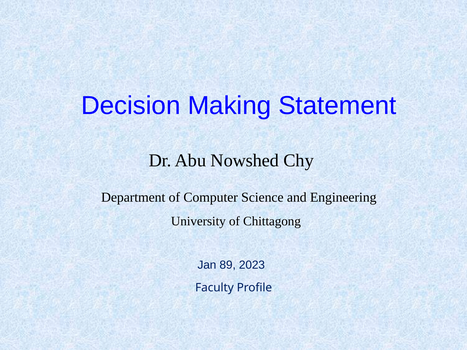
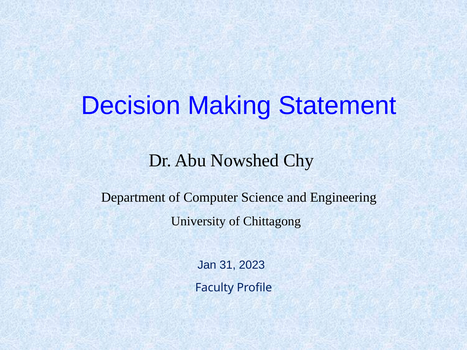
89: 89 -> 31 (228, 265)
